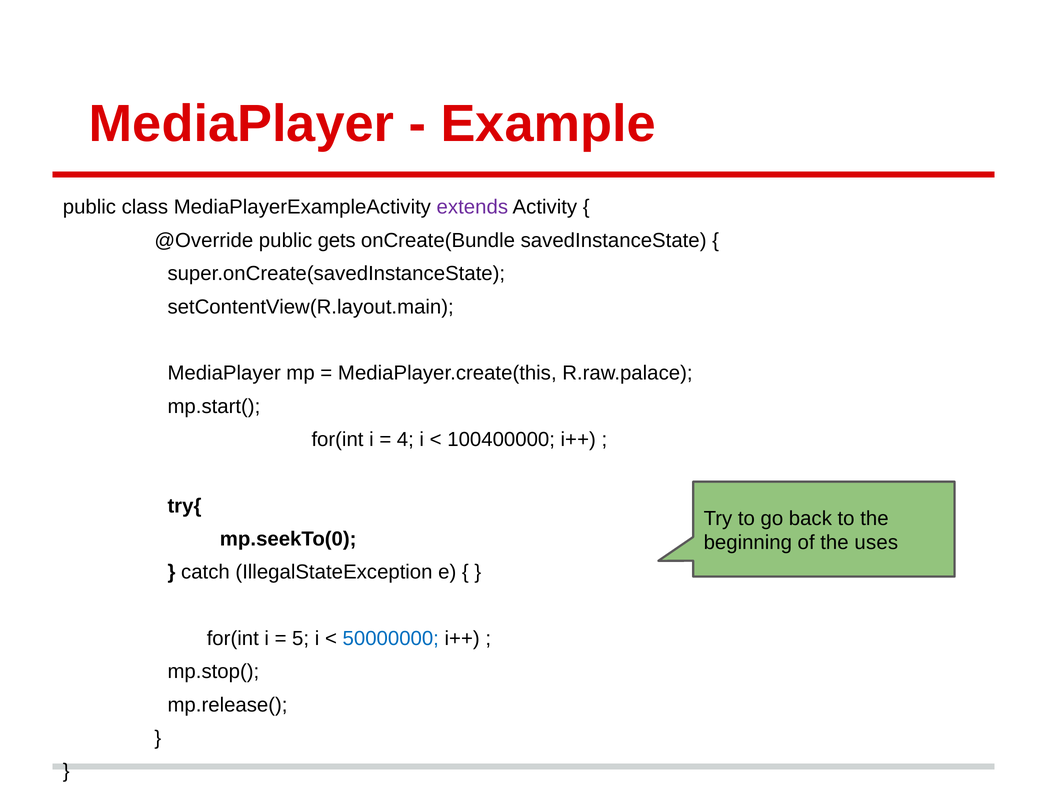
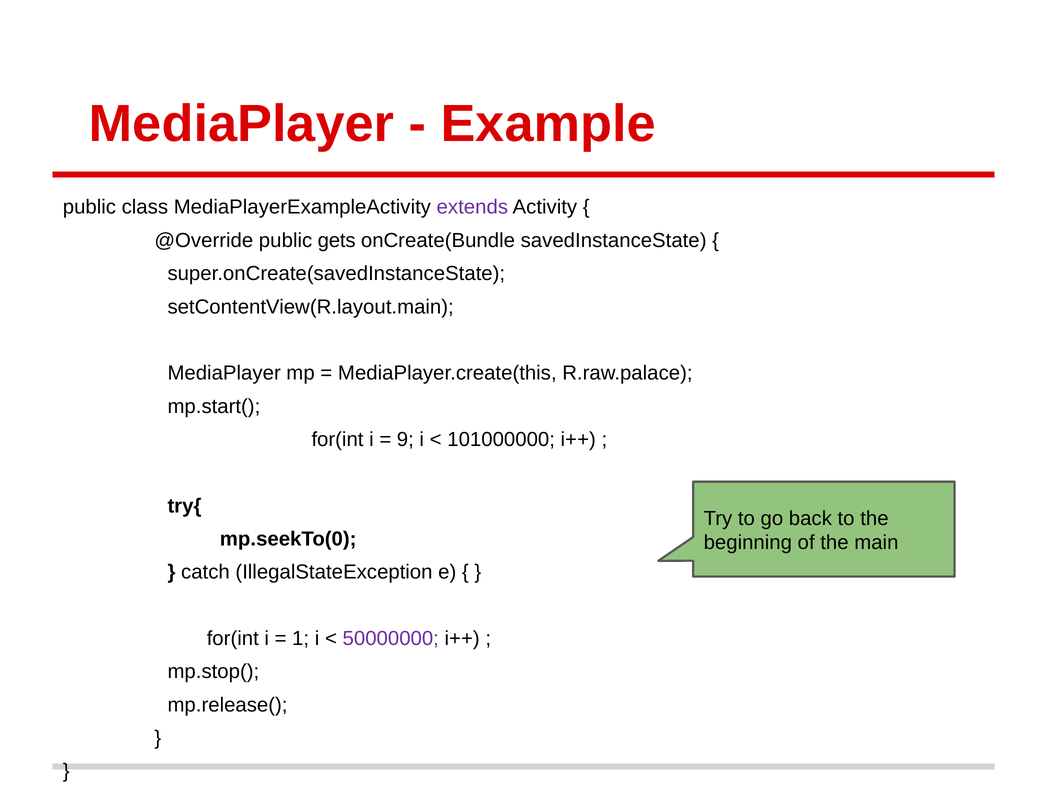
4: 4 -> 9 (405, 440)
100400000: 100400000 -> 101000000 (501, 440)
uses: uses -> main (876, 543)
5: 5 -> 1 (301, 639)
50000000 colour: blue -> purple (391, 639)
